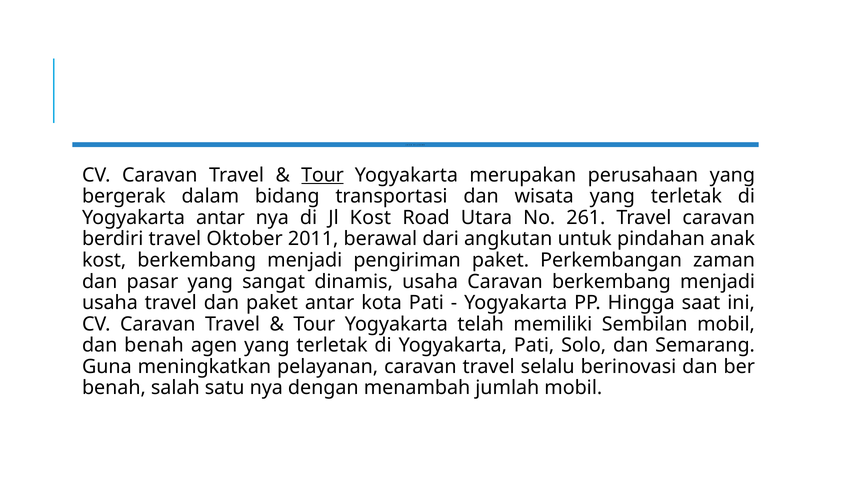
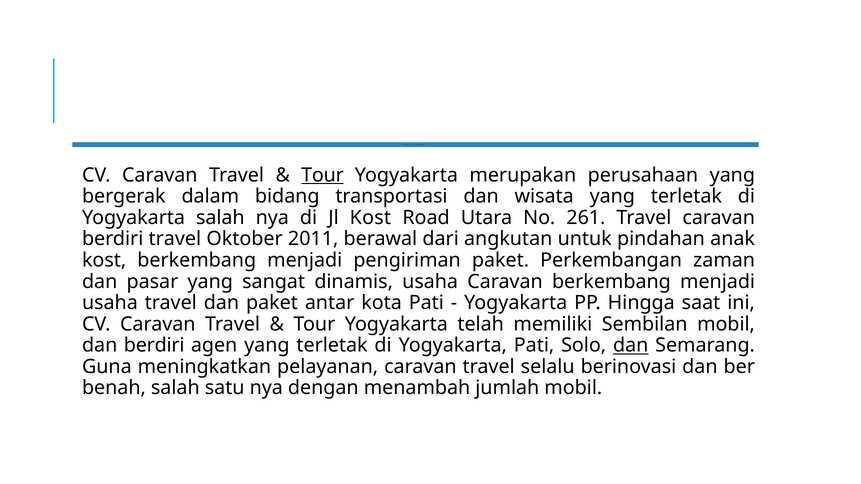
Yogyakarta antar: antar -> salah (220, 218)
dan benah: benah -> berdiri (154, 346)
dan underline: none -> present (631, 346)
